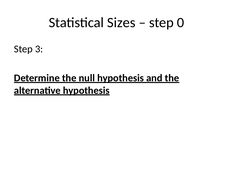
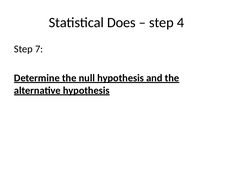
Sizes: Sizes -> Does (121, 23)
0: 0 -> 4 (181, 23)
3: 3 -> 7 (39, 49)
